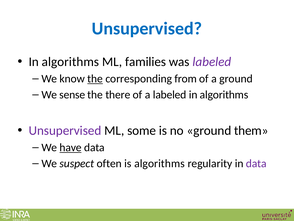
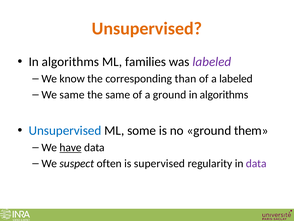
Unsupervised colour: blue -> orange (147, 28)
the underline: present -> none (95, 79)
from: from -> than (186, 79)
a ground: ground -> labeled (236, 79)
We sense: sense -> same (72, 95)
the there: there -> same (118, 95)
a labeled: labeled -> ground (170, 95)
Unsupervised colour: purple -> blue (65, 130)
is algorithms: algorithms -> supervised (159, 163)
